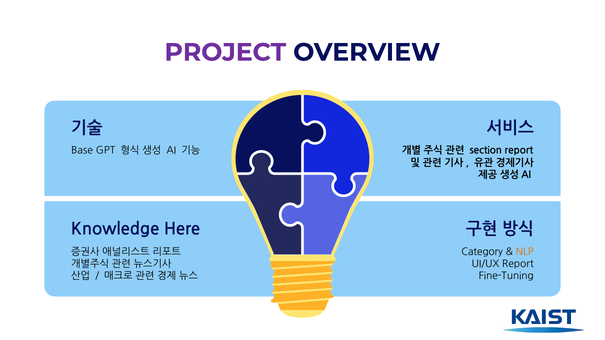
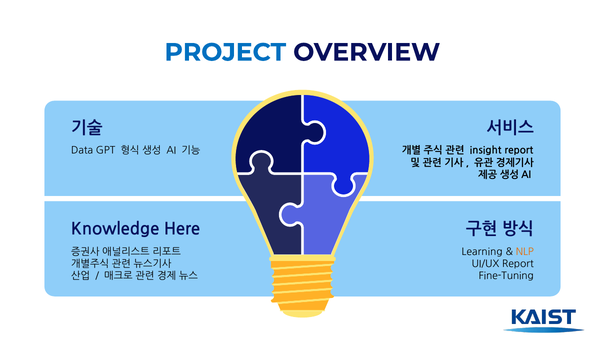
PROJECT colour: purple -> blue (225, 52)
Base: Base -> Data (82, 151)
section: section -> insight (486, 151)
Category: Category -> Learning (482, 252)
